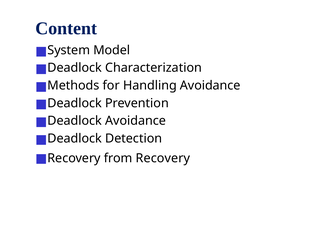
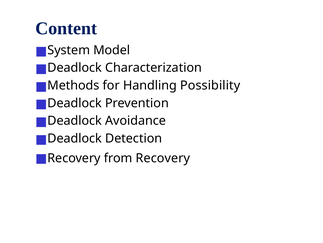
Handling Avoidance: Avoidance -> Possibility (210, 85)
